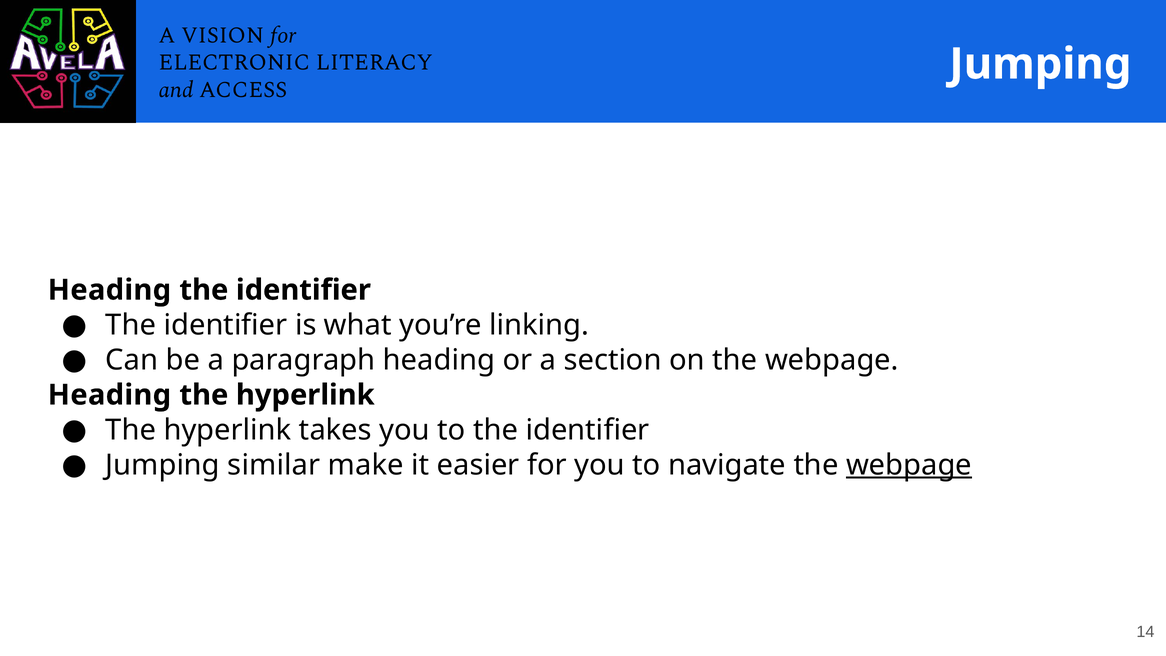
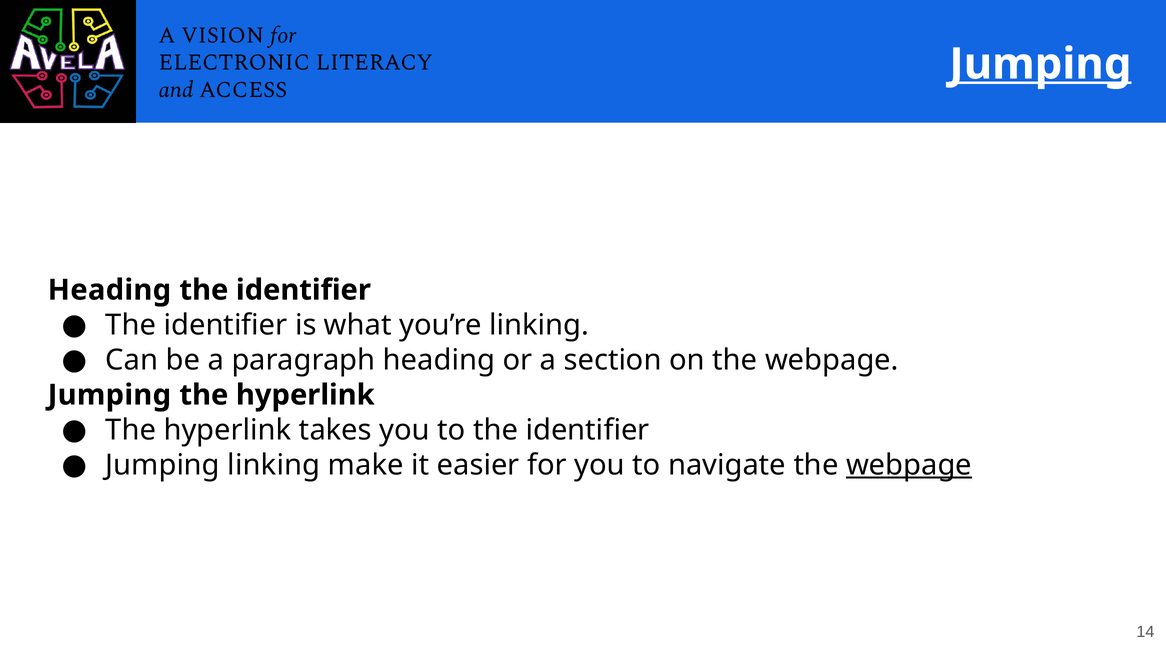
Jumping underline: none -> present (1040, 64)
Heading: Heading -> Jumping (109, 395)
Jumping similar: similar -> linking (274, 465)
